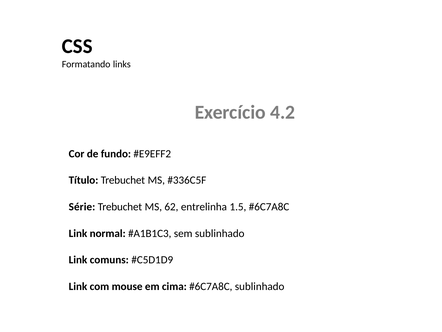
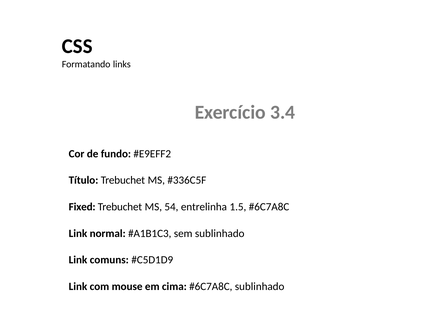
4.2: 4.2 -> 3.4 (283, 112)
Série: Série -> Fixed (82, 207)
62: 62 -> 54 (171, 207)
